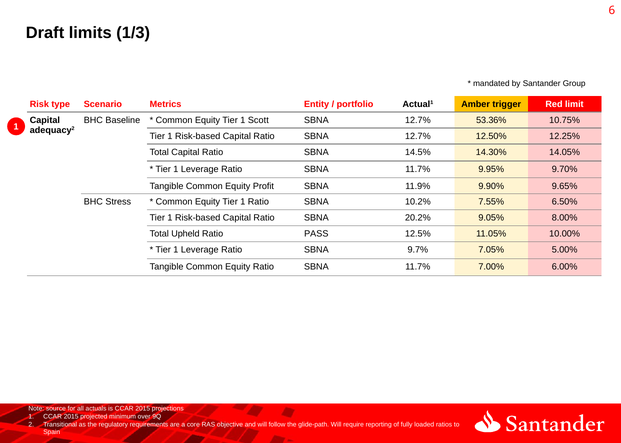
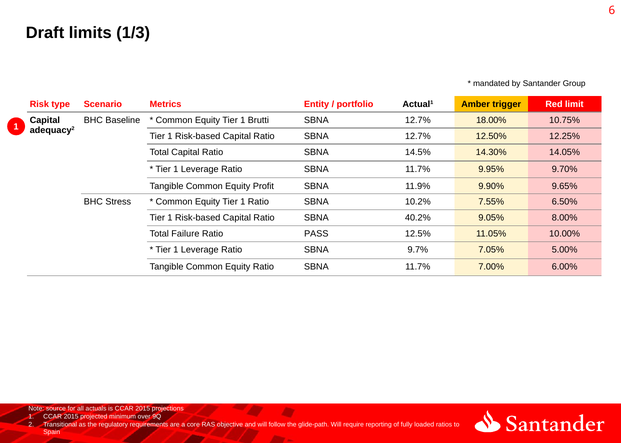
Scott: Scott -> Brutti (258, 120)
53.36%: 53.36% -> 18.00% (491, 120)
20.2%: 20.2% -> 40.2% (418, 218)
Upheld: Upheld -> Failure (185, 234)
